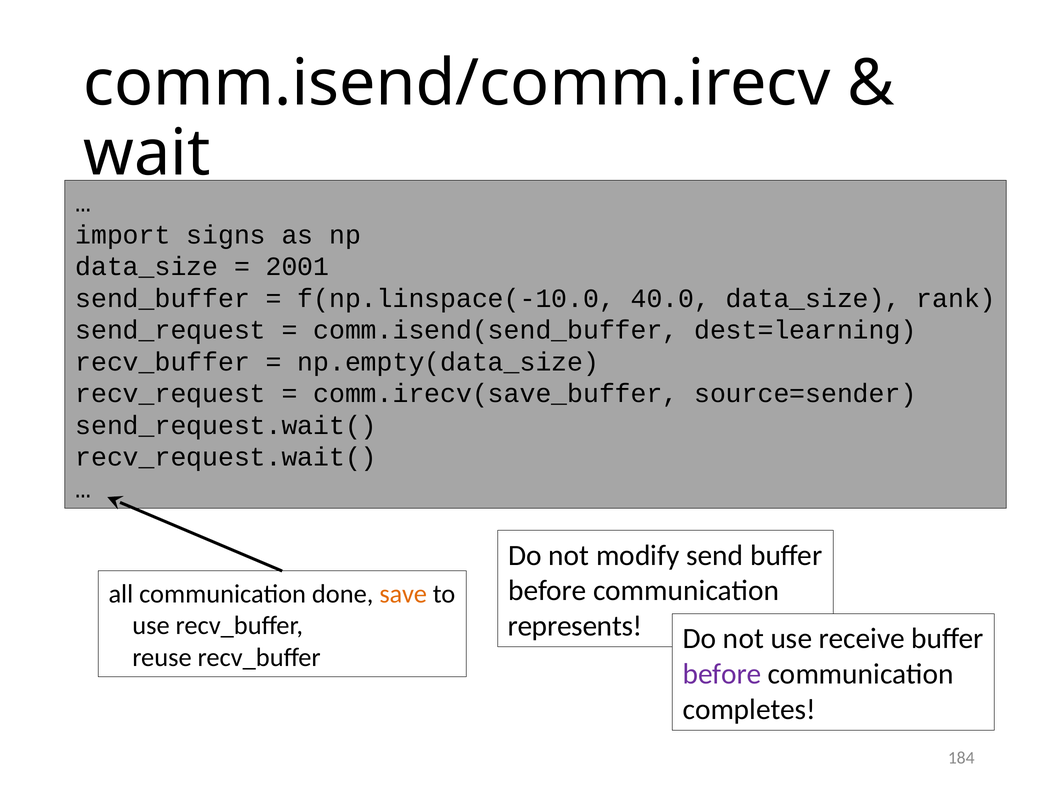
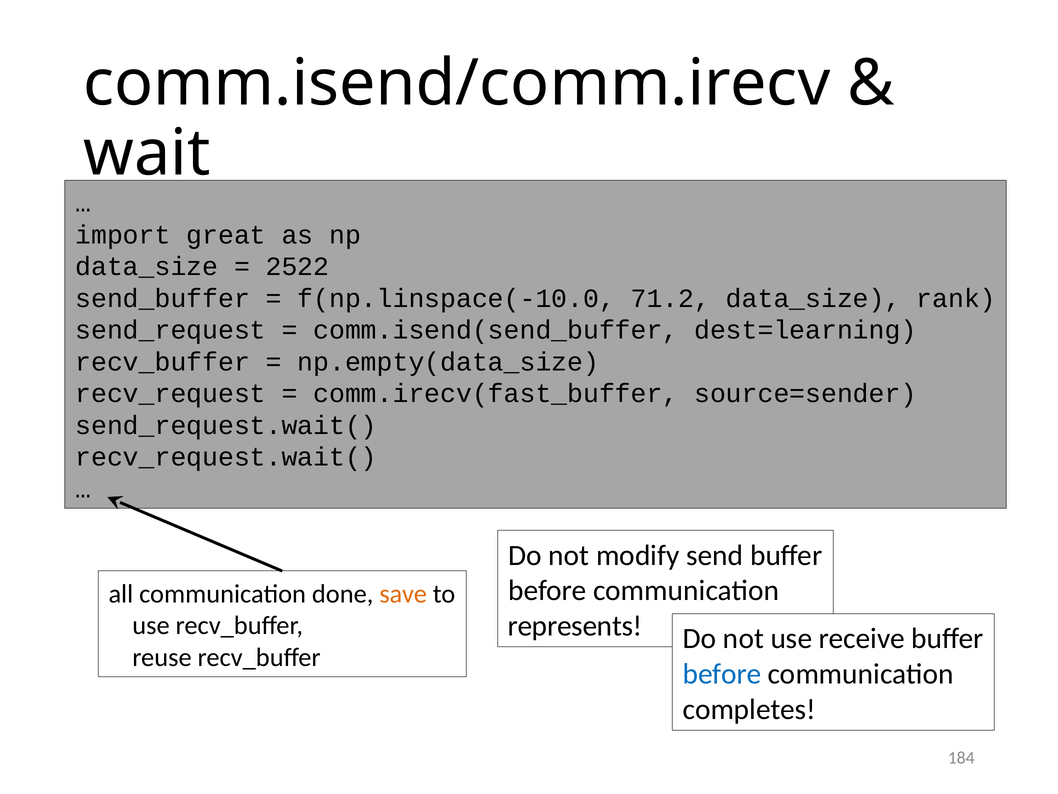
signs: signs -> great (226, 235)
2001: 2001 -> 2522 (297, 266)
40.0: 40.0 -> 71.2 (670, 298)
comm.irecv(save_buffer: comm.irecv(save_buffer -> comm.irecv(fast_buffer (496, 393)
before colour: purple -> blue (722, 674)
